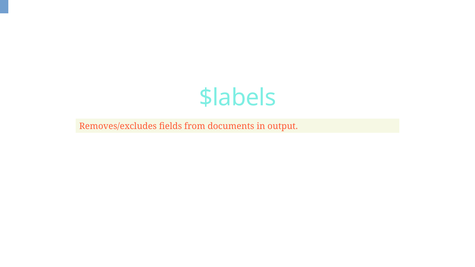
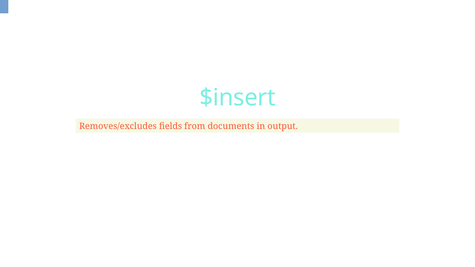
$labels: $labels -> $insert (238, 98)
